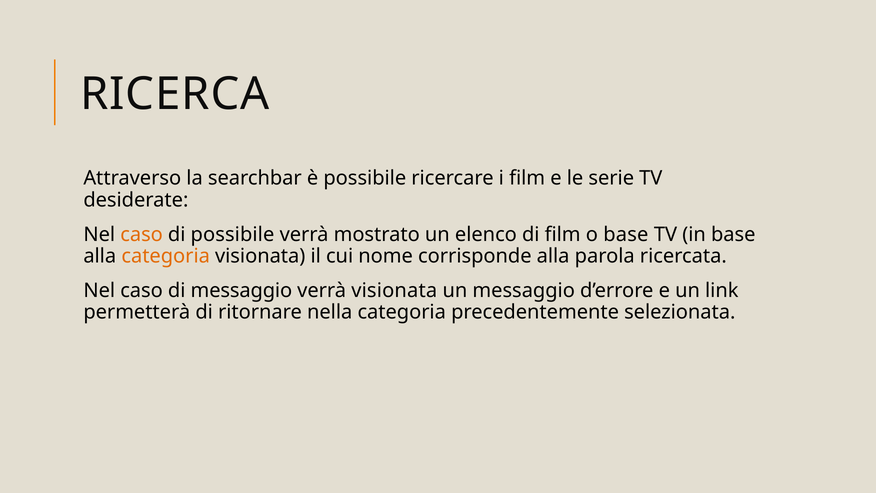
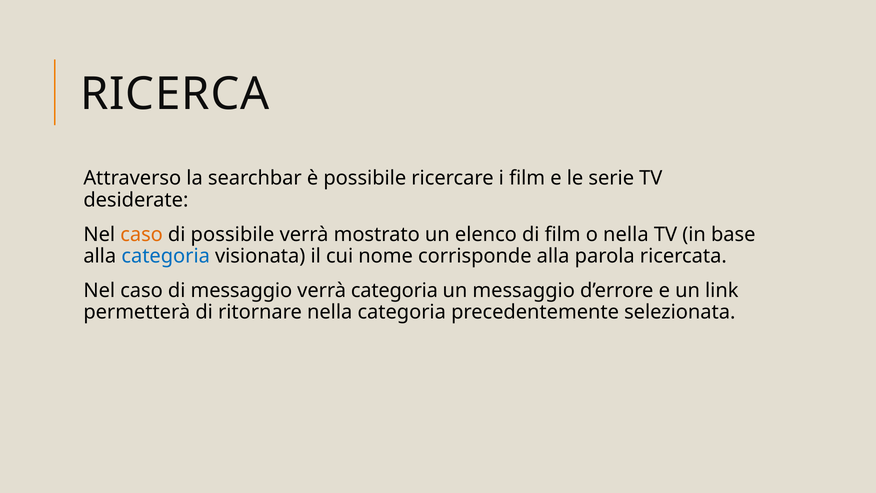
o base: base -> nella (626, 234)
categoria colour: orange -> blue (166, 256)
verrà visionata: visionata -> categoria (394, 290)
